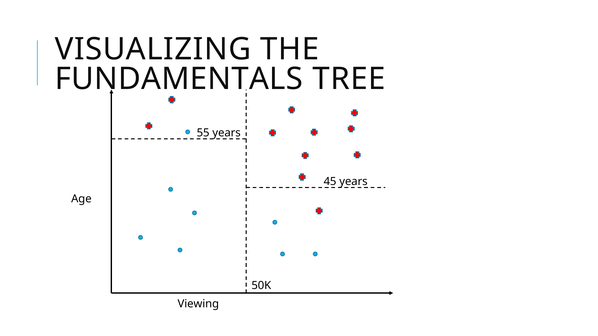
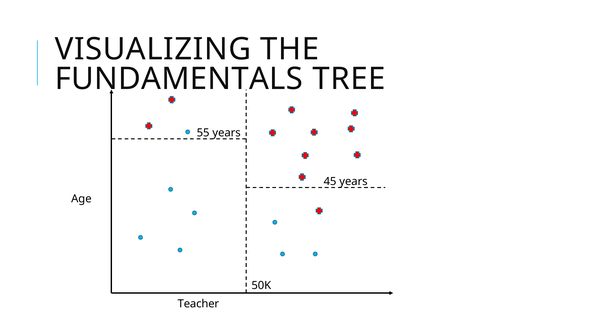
Viewing: Viewing -> Teacher (198, 304)
